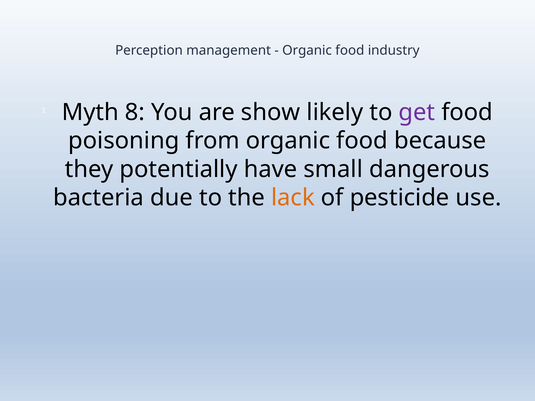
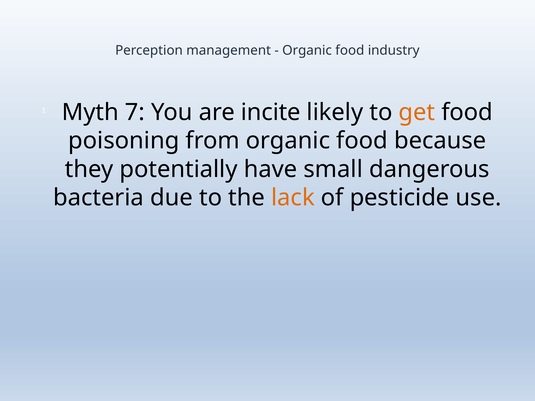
8: 8 -> 7 (135, 112)
show: show -> incite (271, 112)
get colour: purple -> orange (417, 112)
